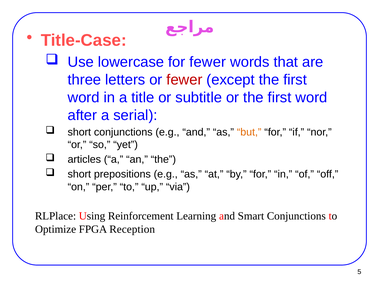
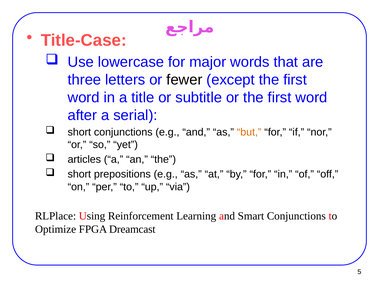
for fewer: fewer -> major (208, 62)
fewer colour: red -> black (184, 80)
Reception: Reception -> Dreamcast (132, 230)
